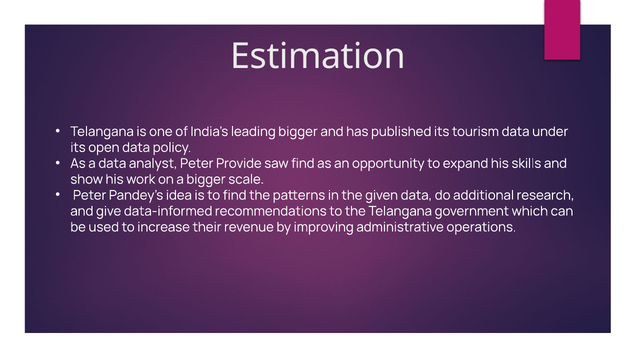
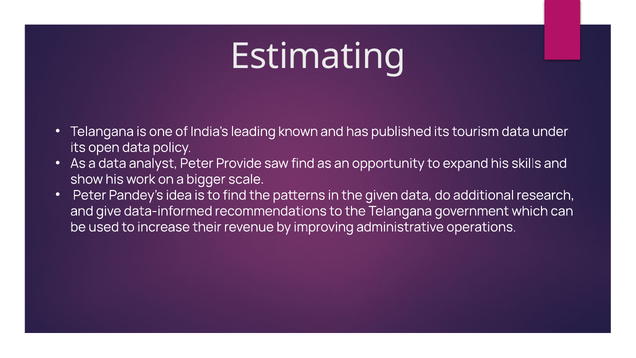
Estimation: Estimation -> Estimating (318, 57)
leading bigger: bigger -> known (298, 131)
